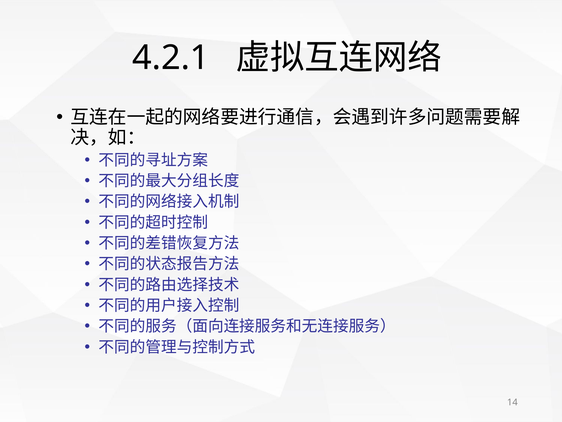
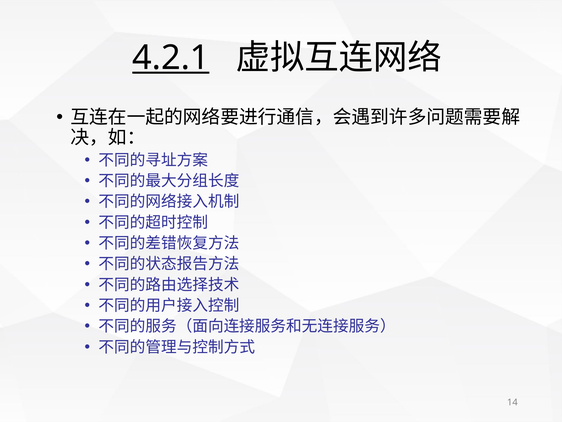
4.2.1 underline: none -> present (171, 58)
